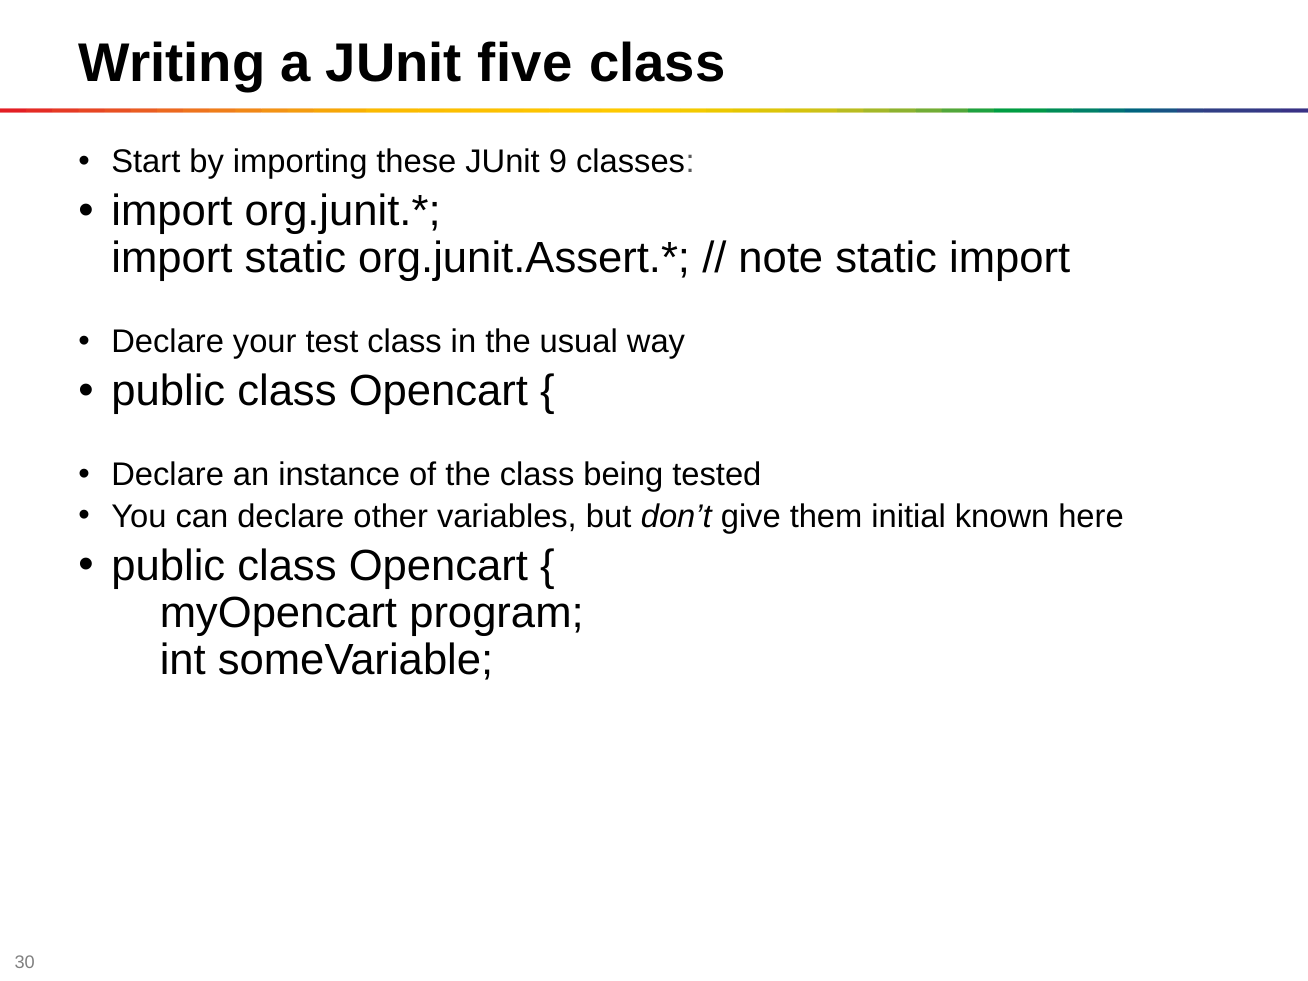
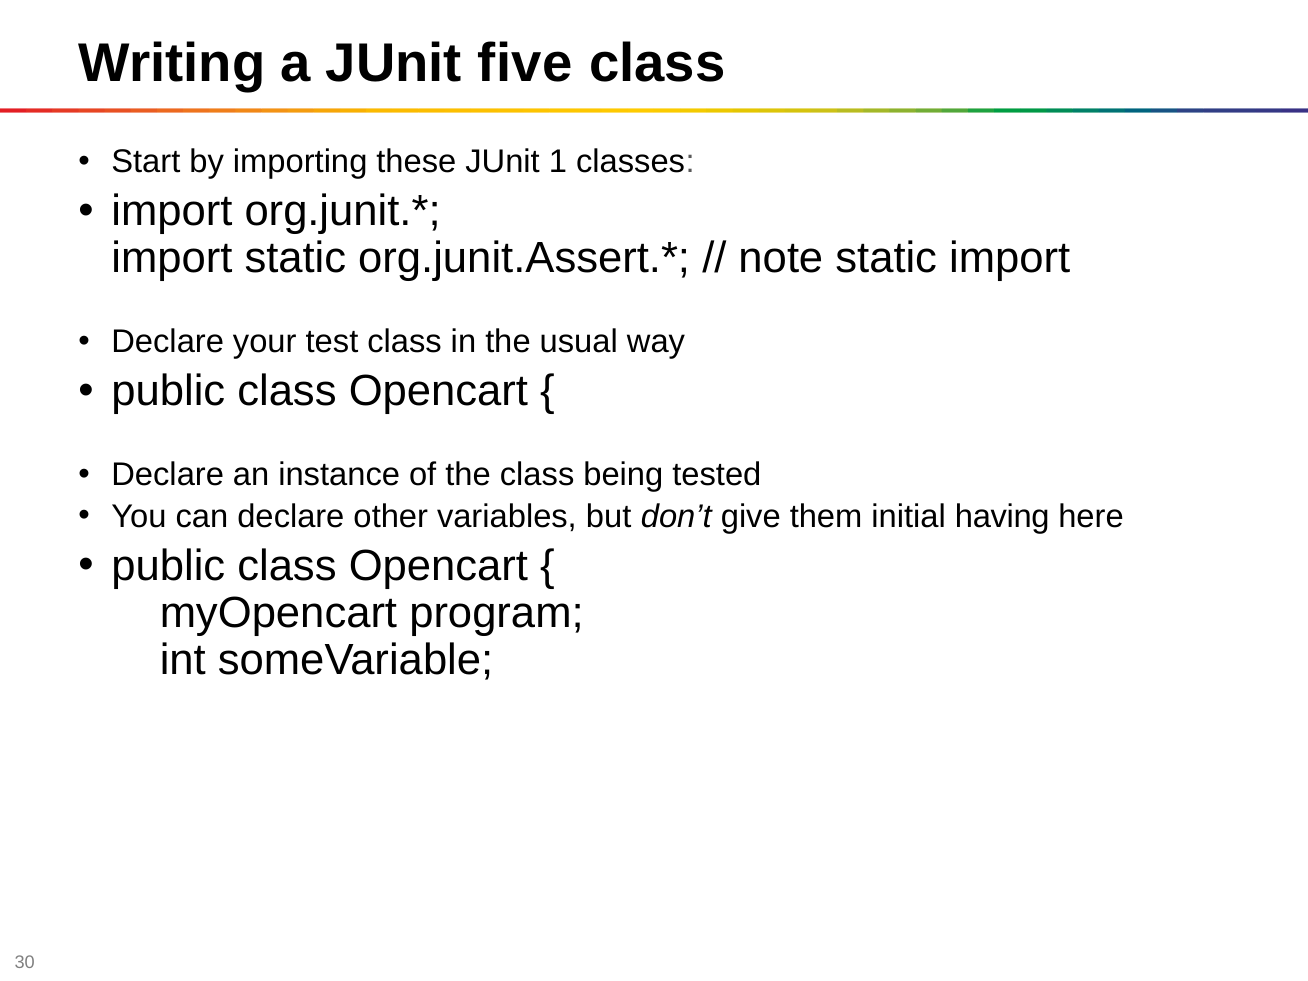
9: 9 -> 1 (558, 162)
known: known -> having (1002, 516)
